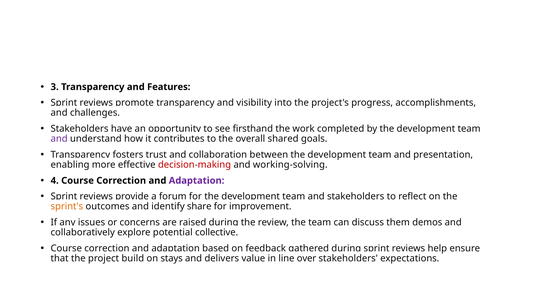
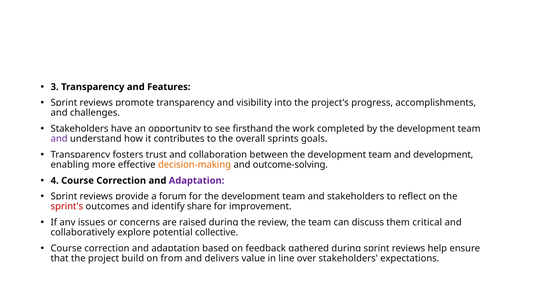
shared: shared -> sprints (283, 139)
and presentation: presentation -> development (443, 155)
decision-making colour: red -> orange (195, 165)
working-solving: working-solving -> outcome-solving (290, 165)
sprint's colour: orange -> red (67, 206)
demos: demos -> critical (427, 222)
stays: stays -> from (172, 258)
